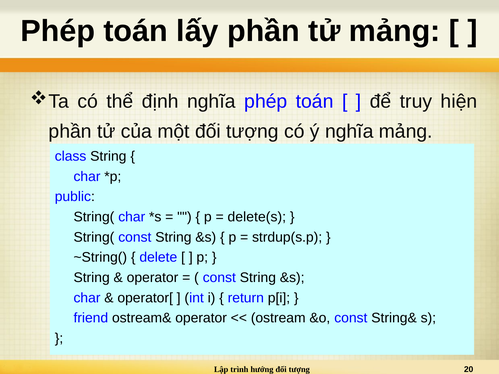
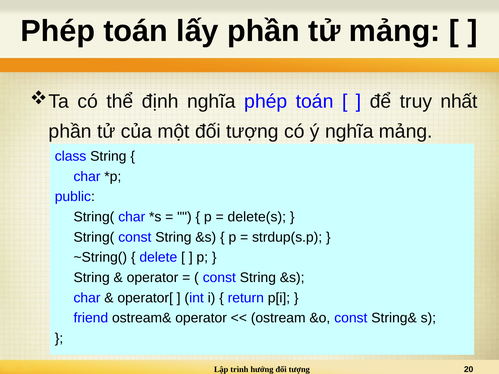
hiện: hiện -> nhất (459, 101)
